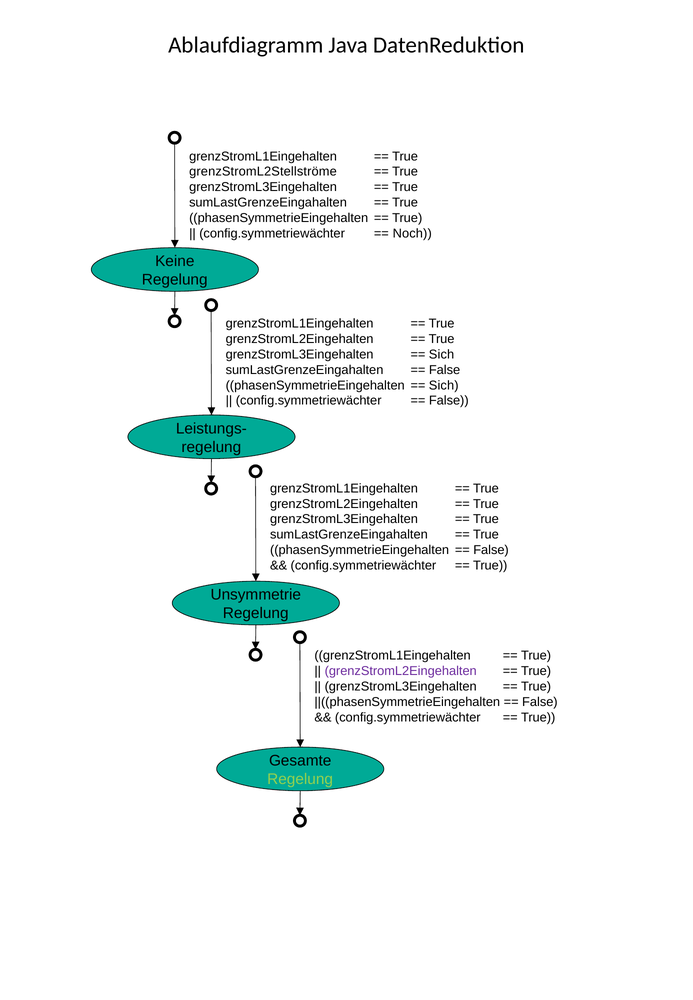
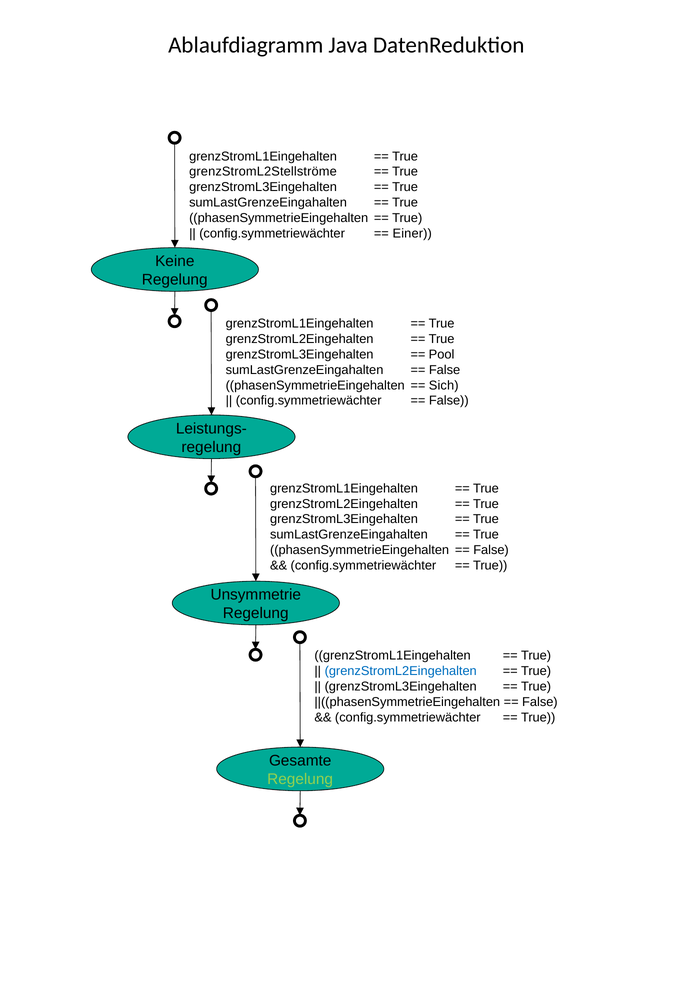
Noch: Noch -> Einer (412, 234)
Sich: Sich -> Pool (442, 355)
grenzStromL2Eingehalten colour: purple -> blue (401, 672)
